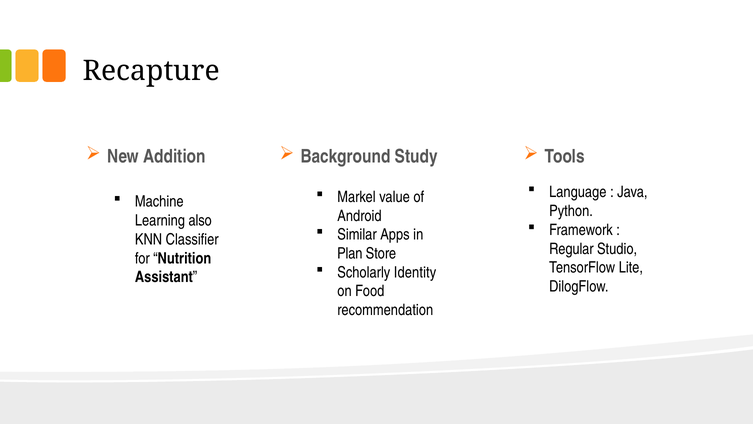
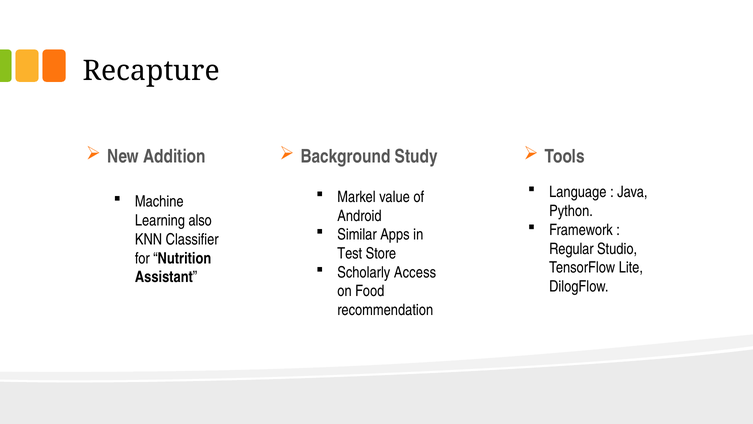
Plan: Plan -> Test (350, 253)
Identity: Identity -> Access (415, 272)
